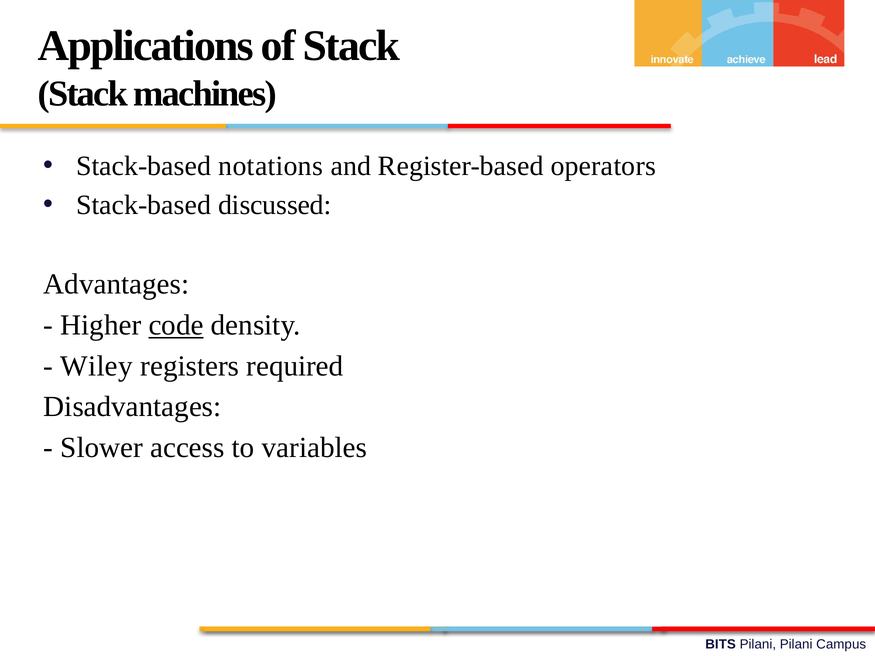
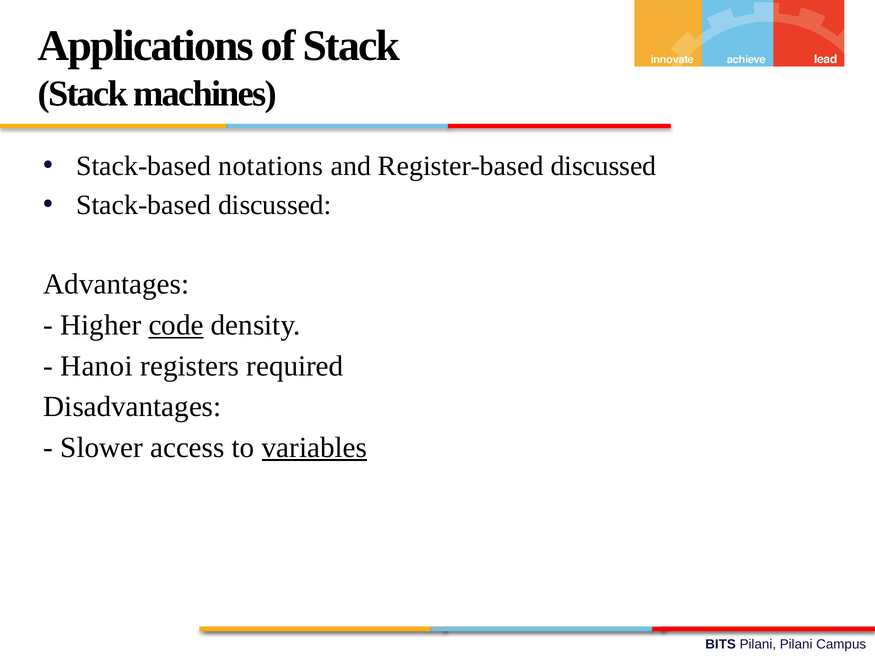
Register-based operators: operators -> discussed (603, 166)
Wiley: Wiley -> Hanoi (97, 366)
variables underline: none -> present (314, 448)
